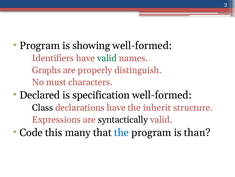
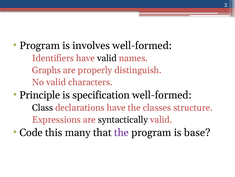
showing: showing -> involves (91, 45)
valid colour: green -> black (107, 58)
No must: must -> valid (56, 82)
Declared: Declared -> Principle (40, 95)
inherit: inherit -> classes (157, 107)
the colour: blue -> purple (121, 132)
than: than -> base (197, 132)
